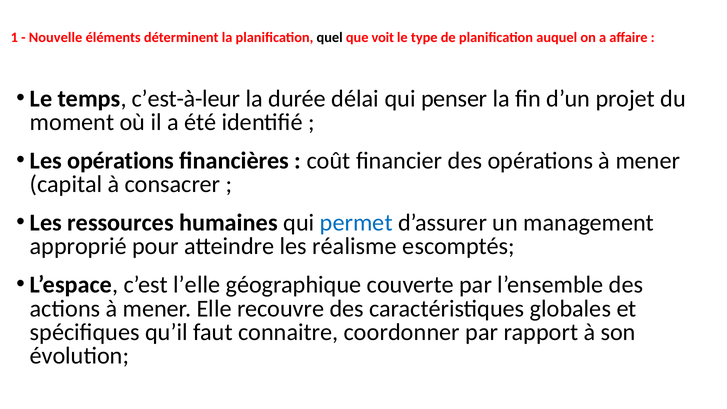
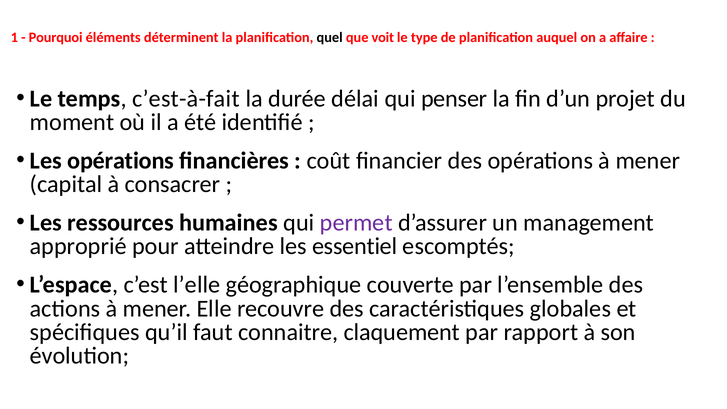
Nouvelle: Nouvelle -> Pourquoi (56, 38)
c’est-à-leur: c’est-à-leur -> c’est-à-fait (186, 99)
permet colour: blue -> purple (356, 223)
réalisme: réalisme -> essentiel (355, 246)
coordonner: coordonner -> claquement (402, 332)
